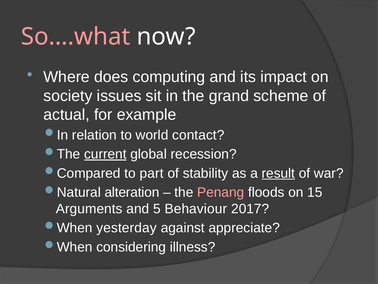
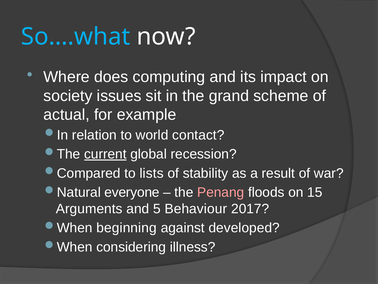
So….what colour: pink -> light blue (76, 37)
part: part -> lists (152, 173)
result underline: present -> none (278, 173)
alteration: alteration -> everyone (132, 192)
yesterday: yesterday -> beginning (127, 228)
appreciate: appreciate -> developed (244, 228)
